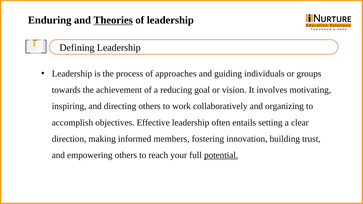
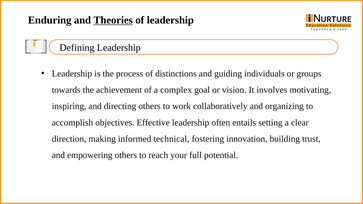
approaches: approaches -> distinctions (176, 74)
reducing: reducing -> complex (176, 90)
members: members -> technical (171, 139)
potential underline: present -> none (221, 155)
